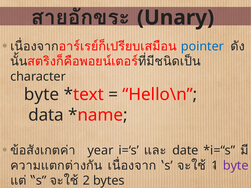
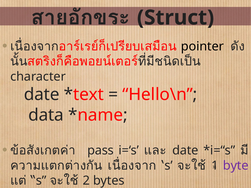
Unary: Unary -> Struct (176, 18)
pointer colour: blue -> black (202, 46)
byte: byte -> date (42, 95)
year: year -> pass (101, 151)
